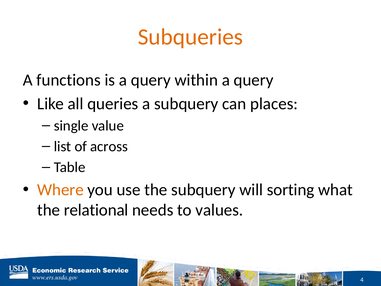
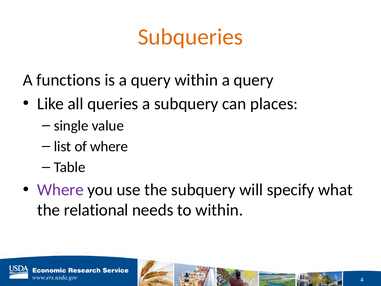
of across: across -> where (109, 146)
Where colour: orange -> purple (60, 190)
sorting: sorting -> specify (291, 190)
to values: values -> within (219, 210)
